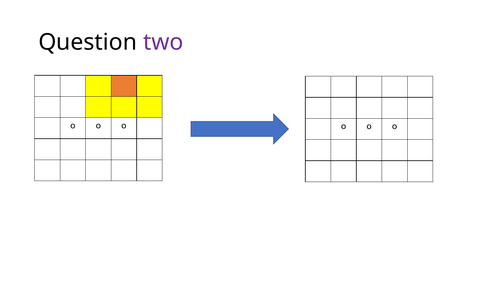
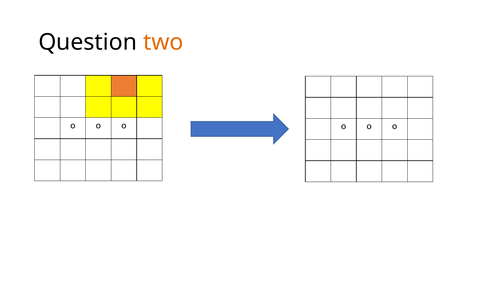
two colour: purple -> orange (163, 42)
